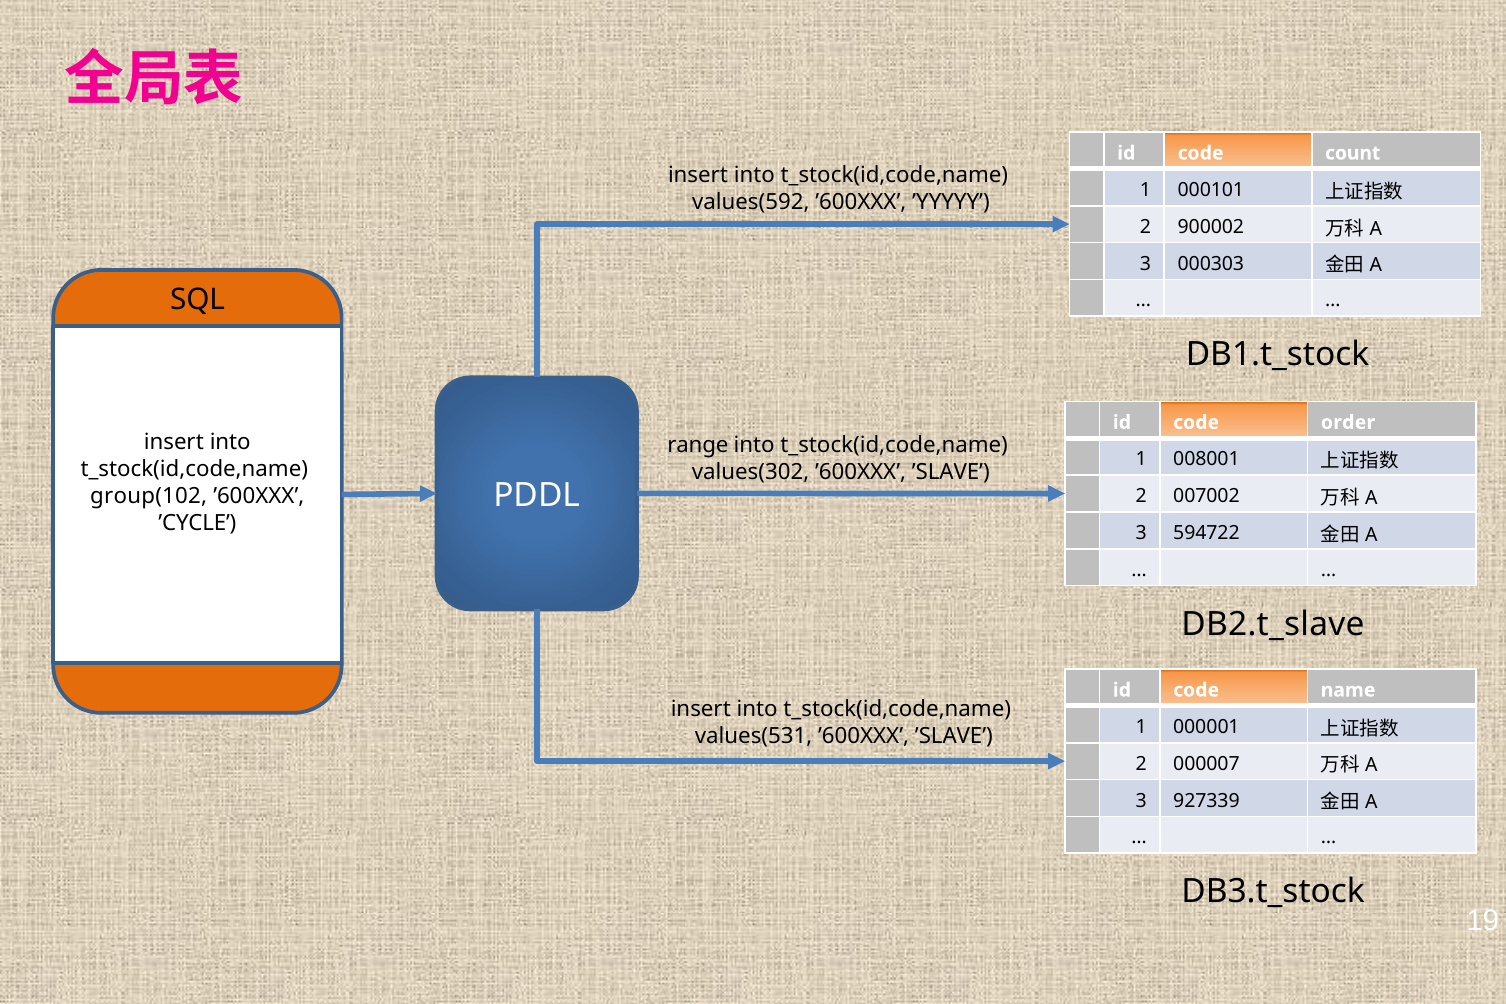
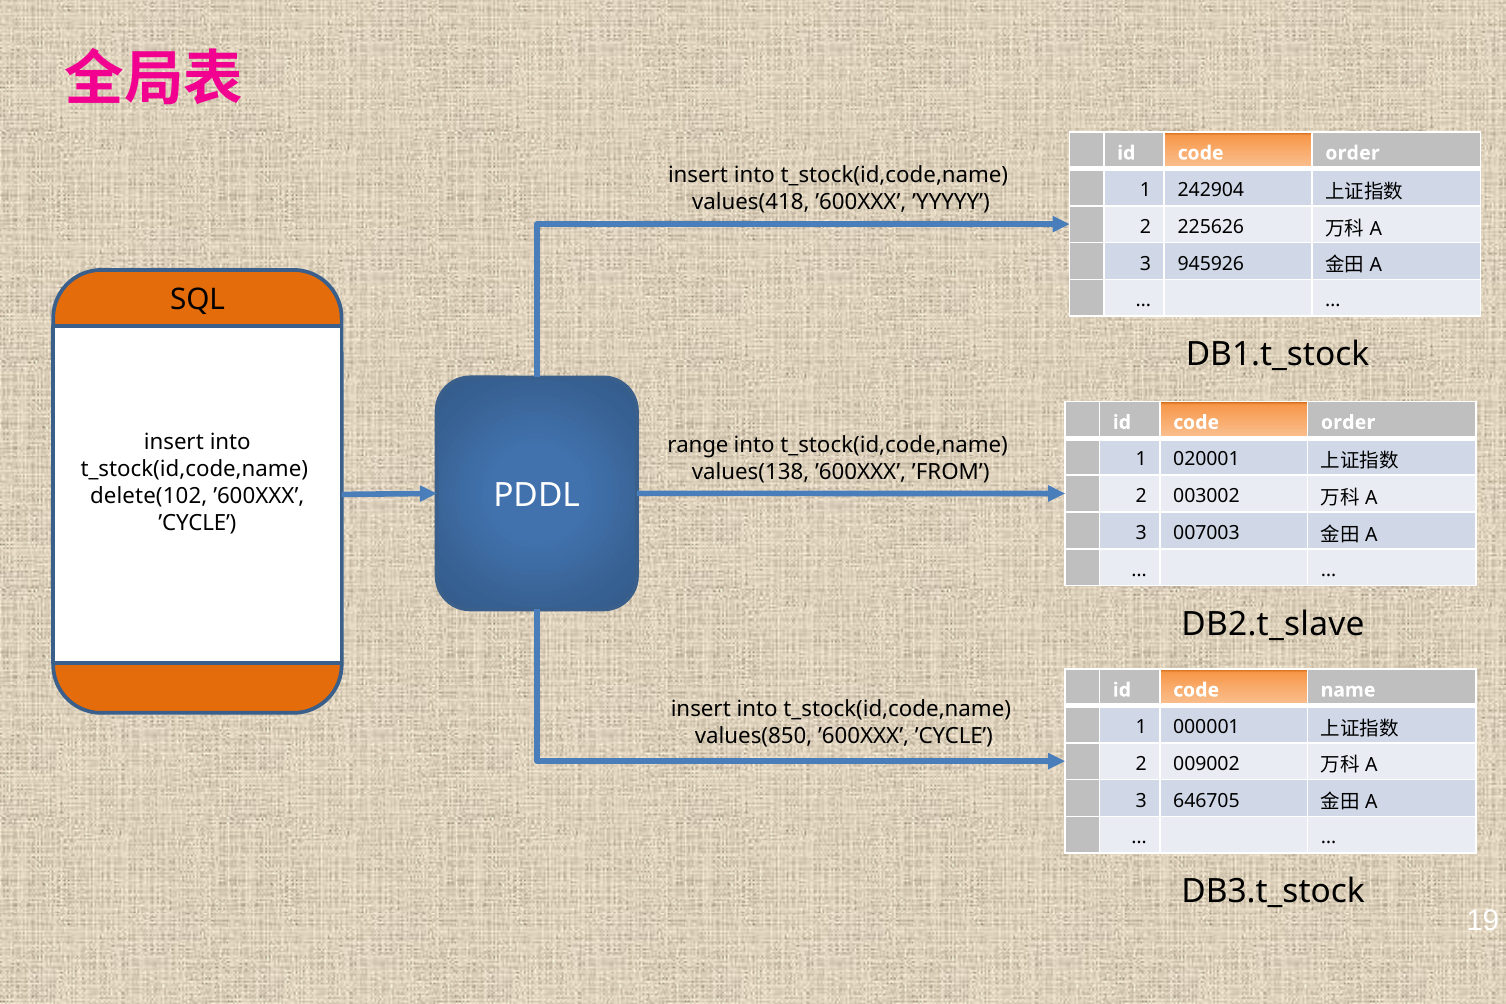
count: count -> order (1352, 153)
000101: 000101 -> 242904 (1211, 190)
values(592: values(592 -> values(418 (751, 202)
900002: 900002 -> 225626 (1211, 227)
000303: 000303 -> 945926 (1211, 264)
008001: 008001 -> 020001 (1206, 459)
values(302: values(302 -> values(138 (751, 472)
’SLAVE: ’SLAVE -> ’FROM (951, 472)
group(102: group(102 -> delete(102 (149, 496)
007002: 007002 -> 003002 (1206, 496)
594722: 594722 -> 007003 (1206, 533)
values(531: values(531 -> values(850 (754, 736)
’SLAVE: ’SLAVE -> ’CYCLE (954, 736)
000007: 000007 -> 009002 (1206, 764)
927339: 927339 -> 646705 (1206, 801)
